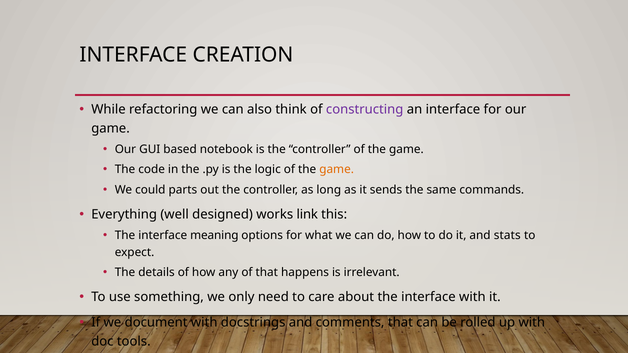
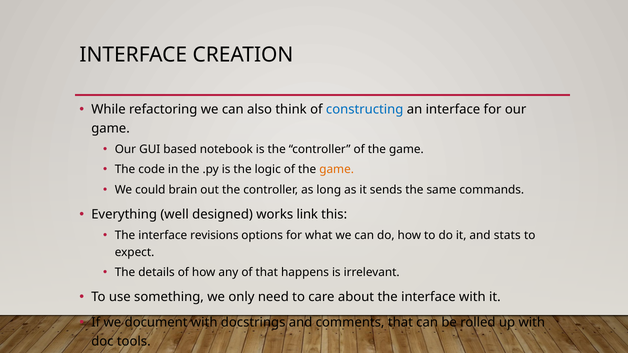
constructing colour: purple -> blue (365, 110)
parts: parts -> brain (183, 190)
meaning: meaning -> revisions (214, 236)
